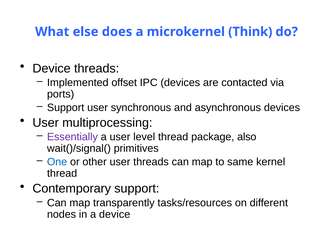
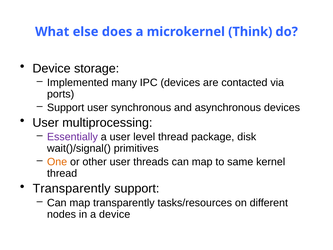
Device threads: threads -> storage (97, 68)
offset: offset -> many (124, 83)
also: also -> disk (247, 137)
One colour: blue -> orange (57, 162)
Contemporary: Contemporary -> Transparently (72, 188)
